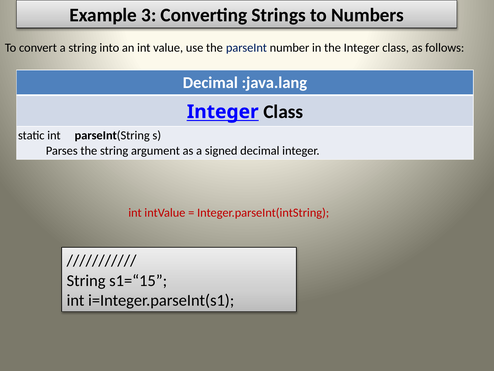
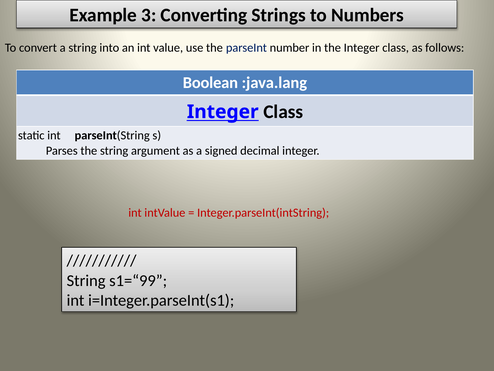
Decimal: Decimal -> Boolean (210, 83)
s1=“15: s1=“15 -> s1=“99 (138, 280)
